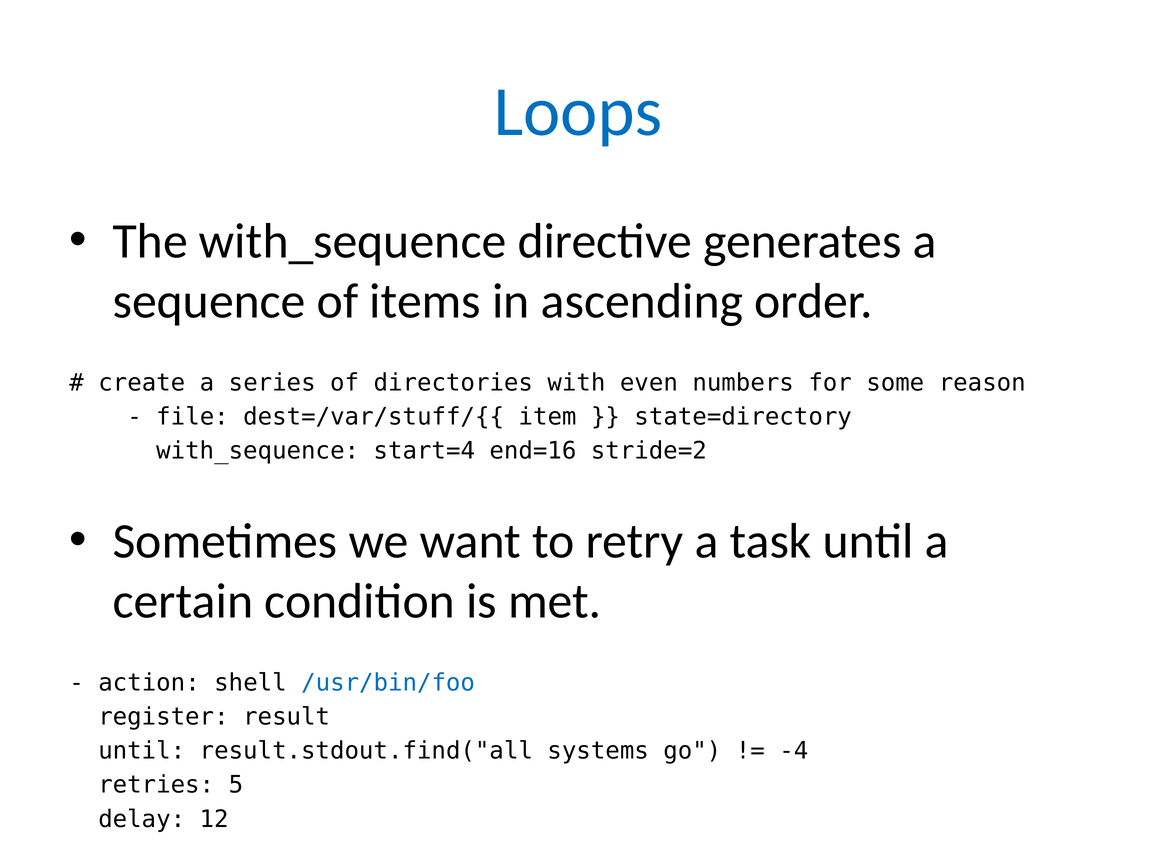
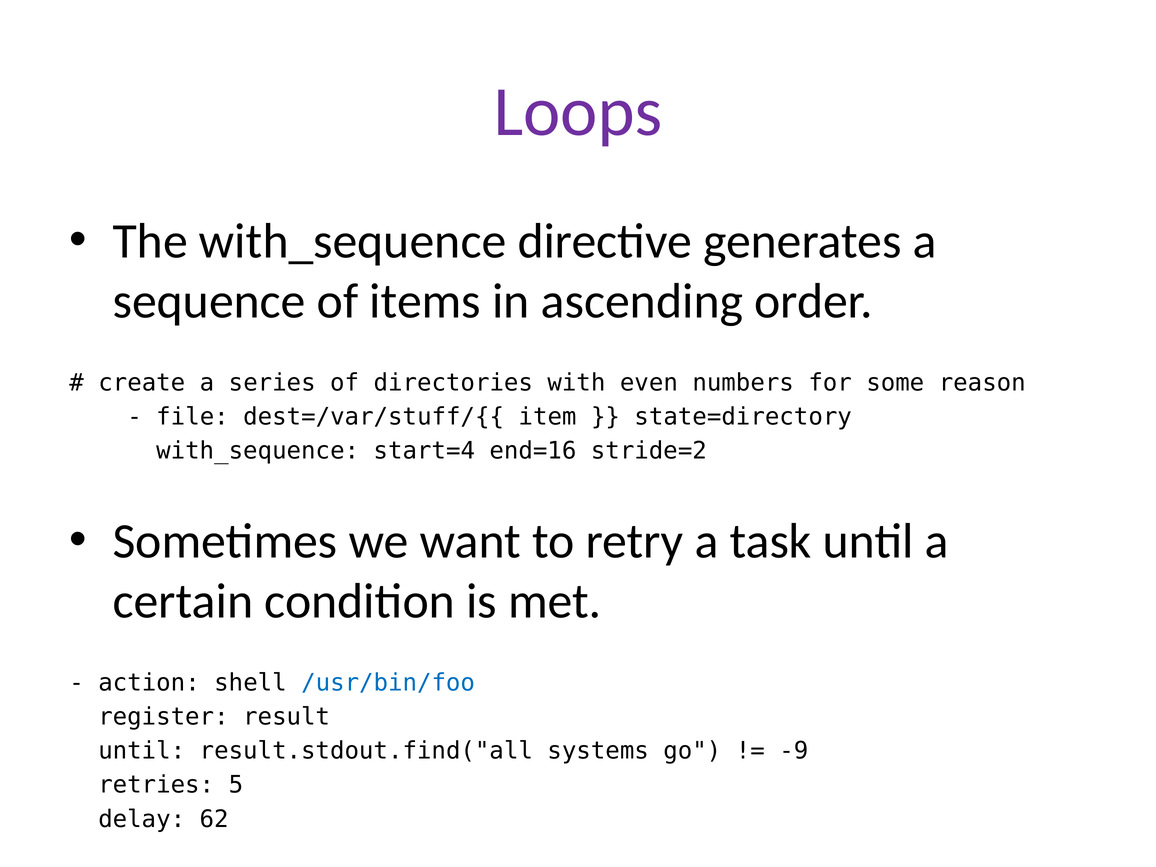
Loops colour: blue -> purple (578, 112)
-4: -4 -> -9 (794, 751)
12: 12 -> 62 (214, 819)
